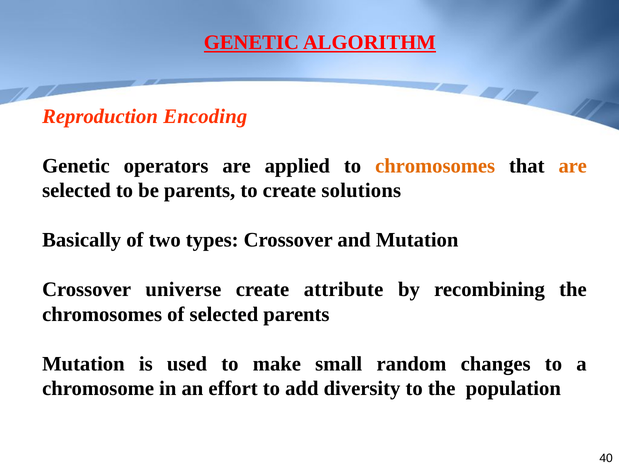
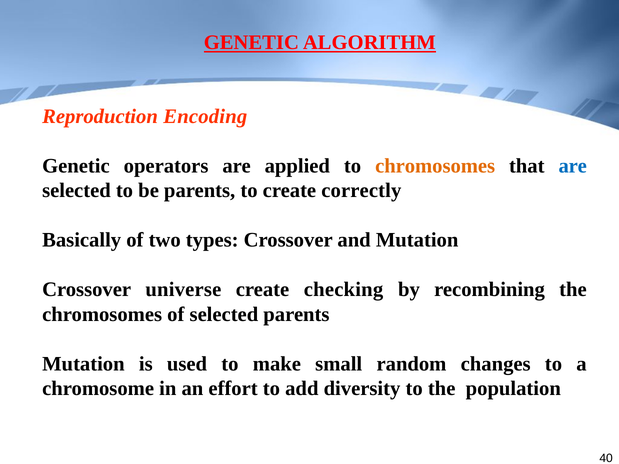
are colour: orange -> blue (573, 166)
solutions: solutions -> correctly (361, 191)
attribute: attribute -> checking (344, 290)
